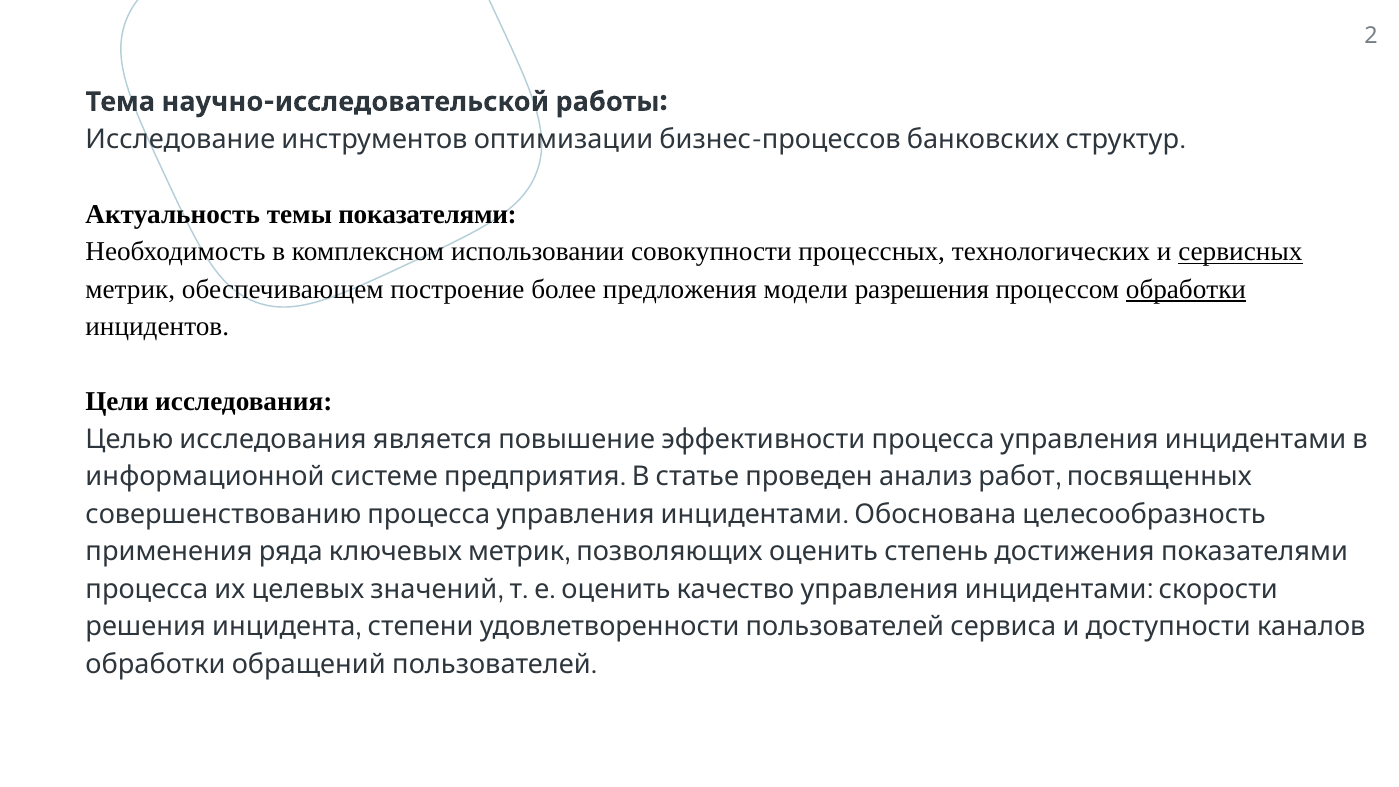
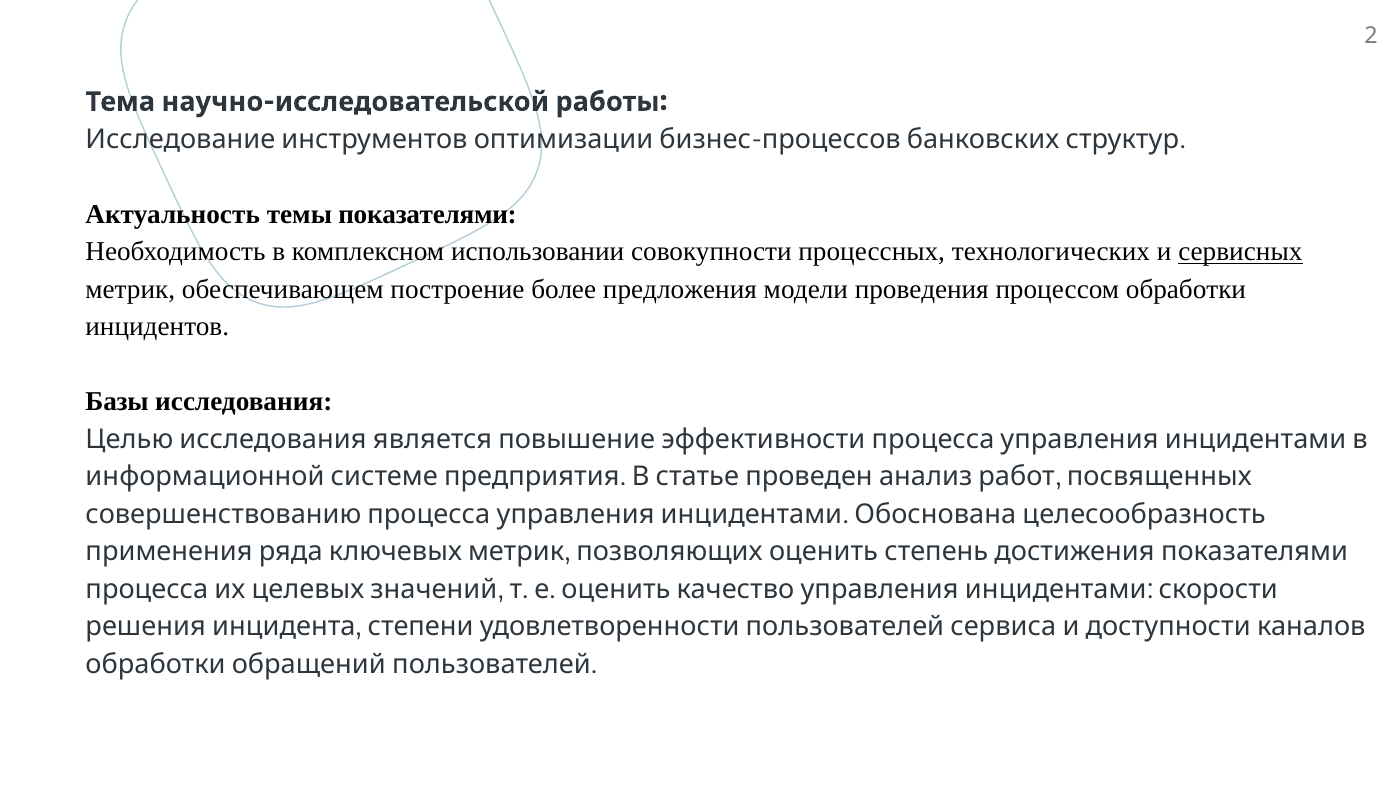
разрешения: разрешения -> проведения (922, 289)
обработки underline: present -> none (1186, 289)
Цели: Цели -> Базы (117, 402)
